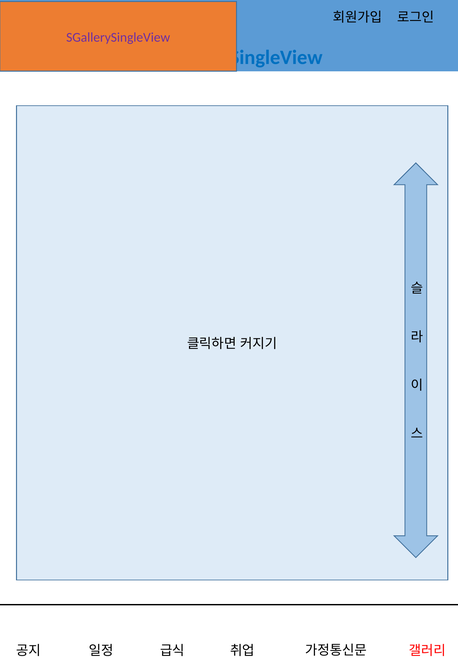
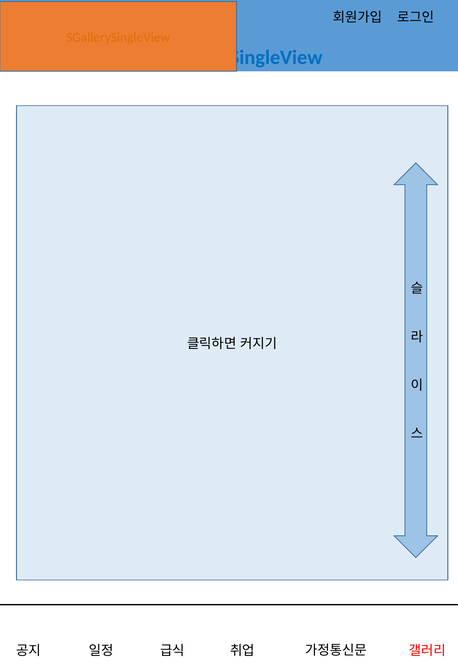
SGallerySingleView colour: purple -> orange (118, 37)
